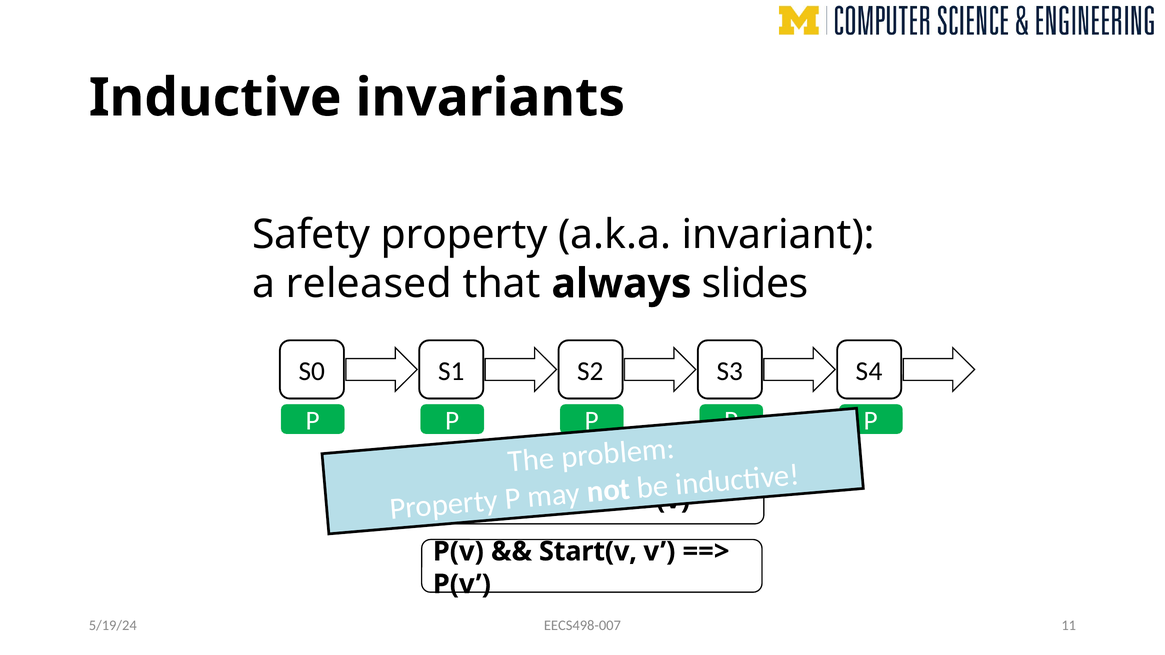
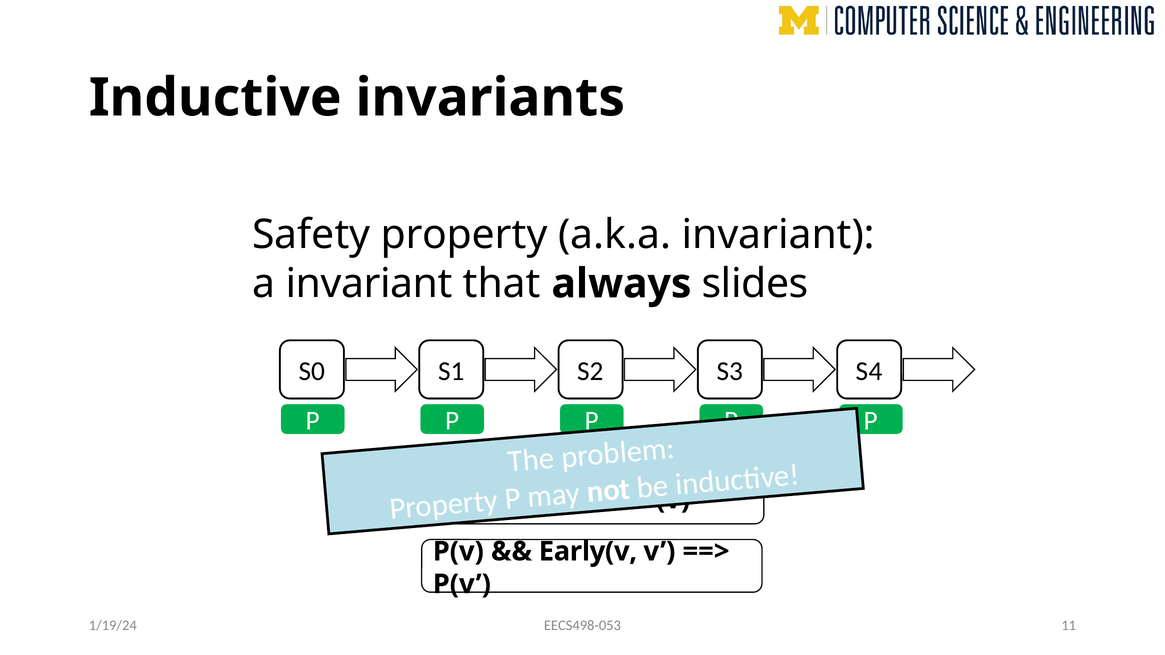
a released: released -> invariant (369, 284)
Start(v: Start(v -> Early(v (588, 552)
EECS498-007: EECS498-007 -> EECS498-053 (582, 626)
5/19/24: 5/19/24 -> 1/19/24 (113, 626)
